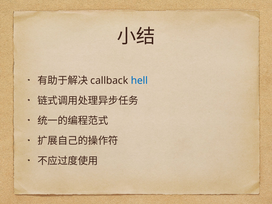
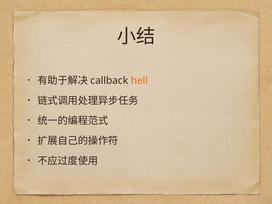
hell colour: blue -> orange (139, 81)
